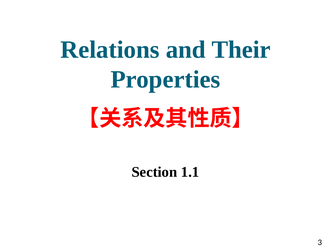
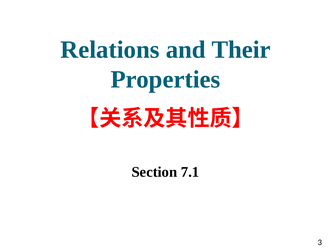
1.1: 1.1 -> 7.1 (190, 171)
